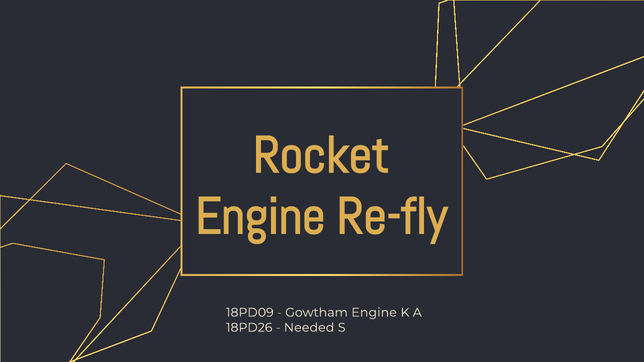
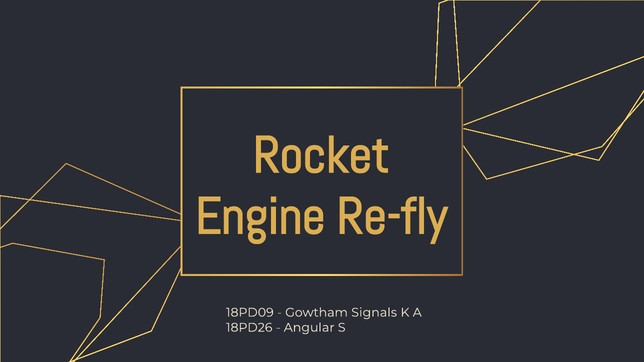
Gowtham Engine: Engine -> Signals (374, 313)
Needed: Needed -> Angular (309, 328)
